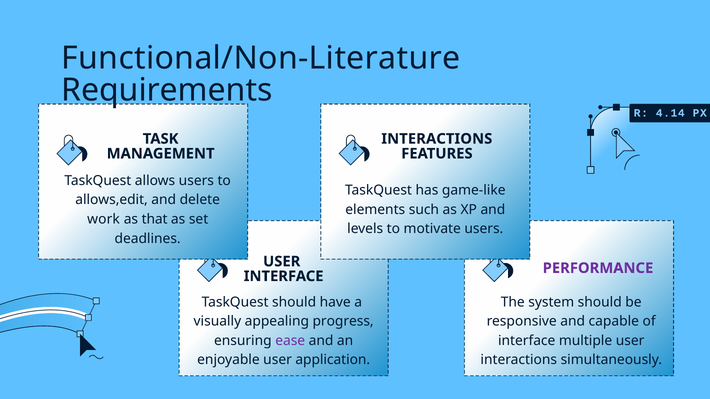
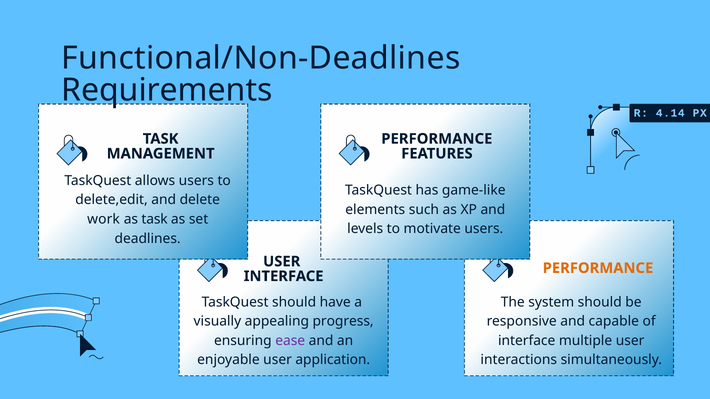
Functional/Non-Literature: Functional/Non-Literature -> Functional/Non-Deadlines (261, 58)
INTERACTIONS: INTERACTIONS -> PERFORMANCE (437, 139)
allows,edit: allows,edit -> delete,edit (112, 200)
as that: that -> task (155, 219)
PERFORMANCE colour: purple -> orange (598, 268)
